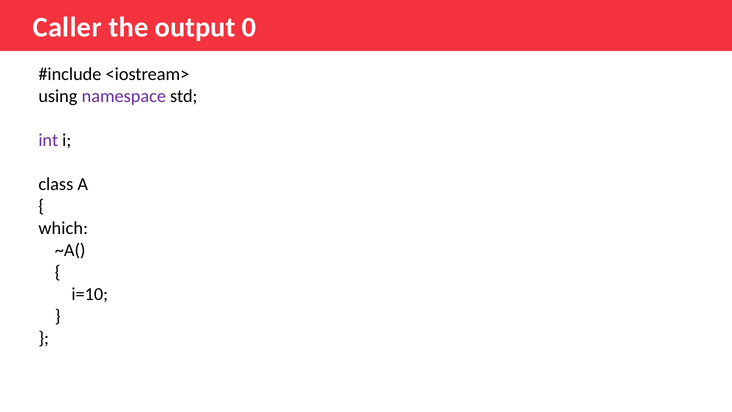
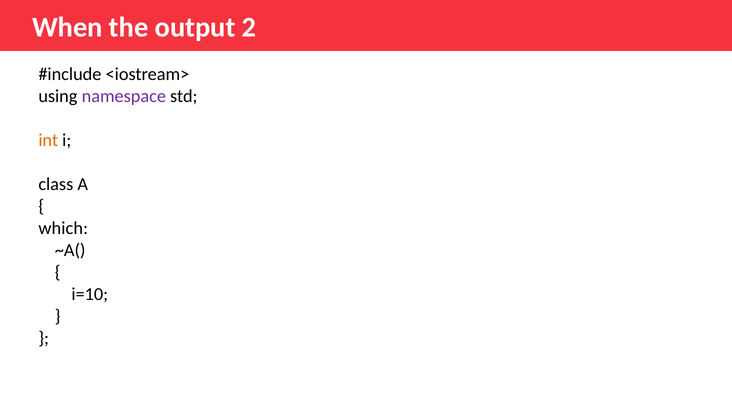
Caller: Caller -> When (67, 27)
0: 0 -> 2 (249, 27)
int colour: purple -> orange (48, 140)
